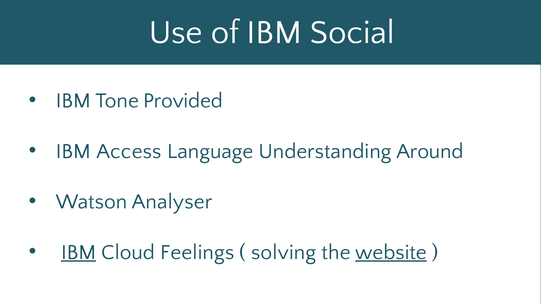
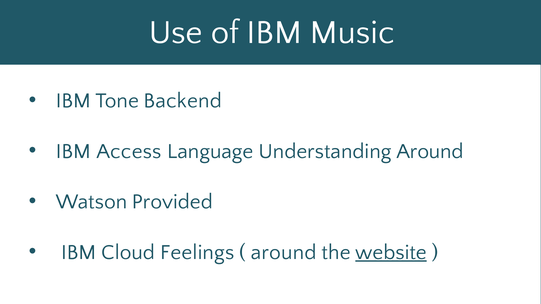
Social: Social -> Music (352, 32)
Provided: Provided -> Backend (183, 101)
Analyser: Analyser -> Provided (172, 202)
IBM underline: present -> none (79, 252)
solving: solving -> around (284, 252)
